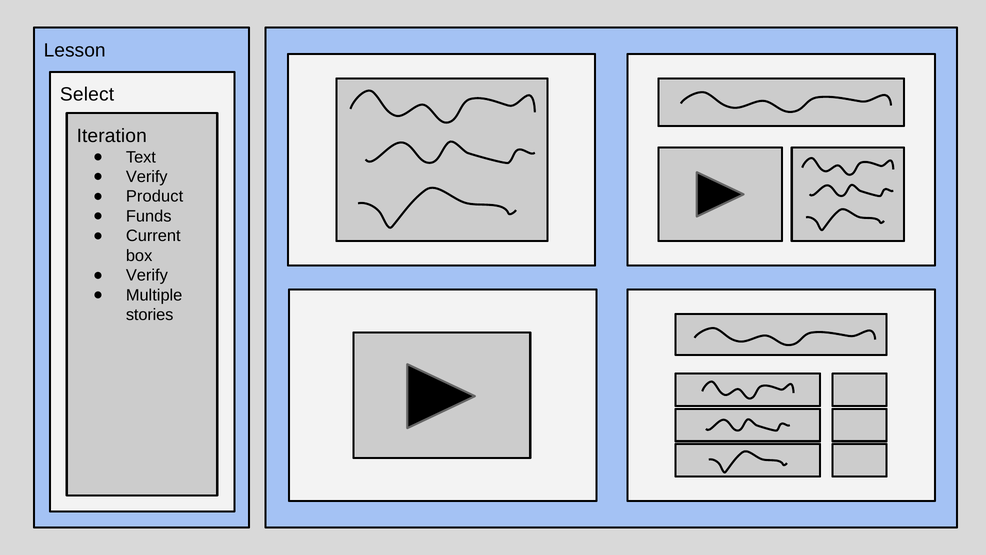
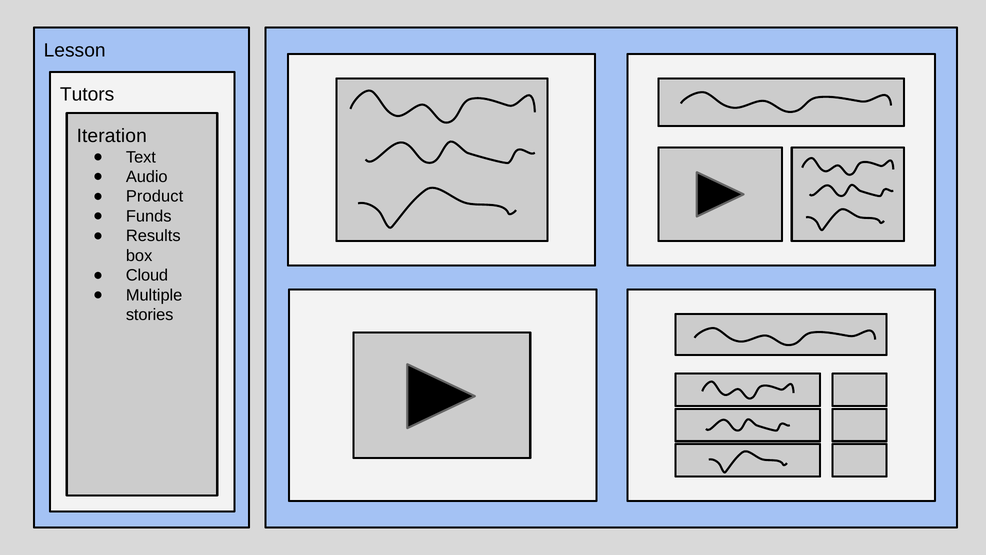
Select: Select -> Tutors (87, 94)
Verify: Verify -> Audio (147, 177)
Current: Current -> Results (153, 236)
Verify: Verify -> Cloud (147, 275)
